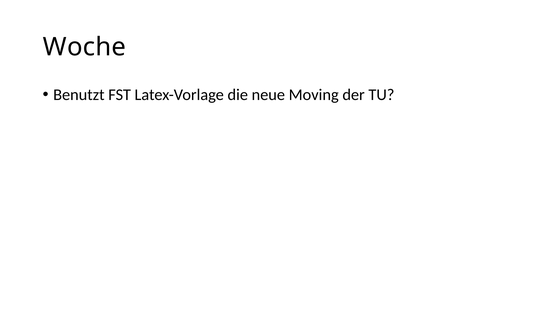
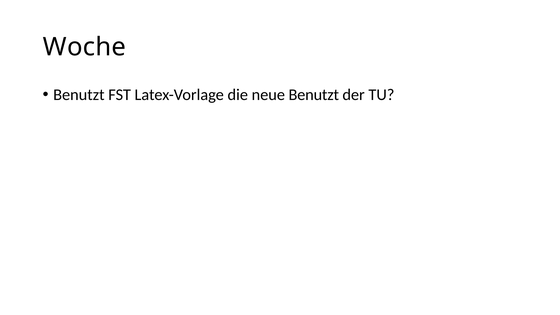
neue Moving: Moving -> Benutzt (314, 95)
